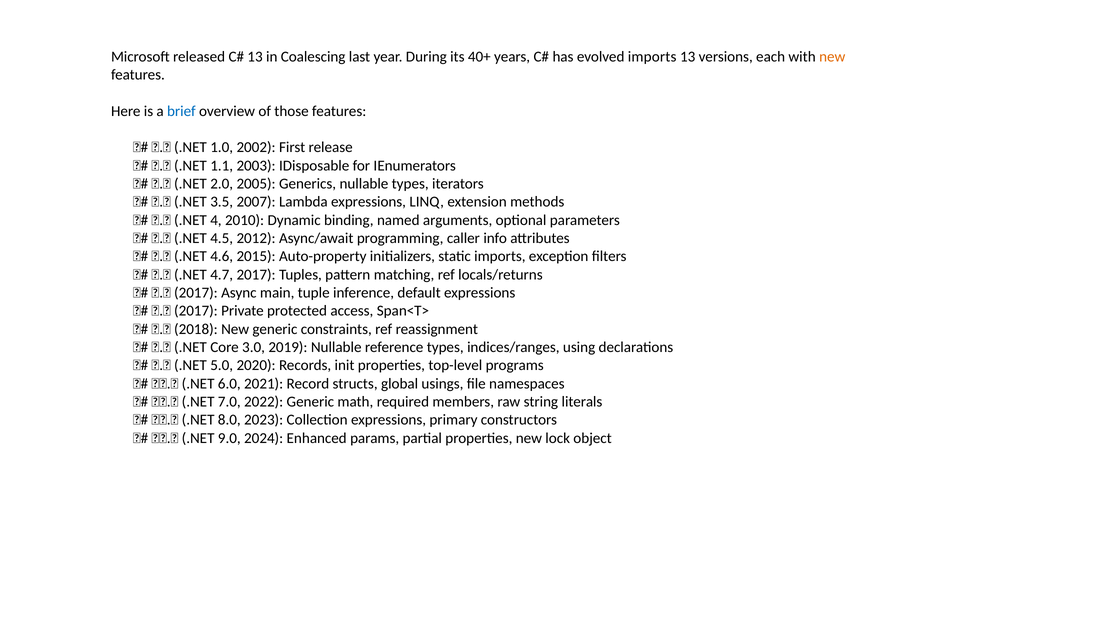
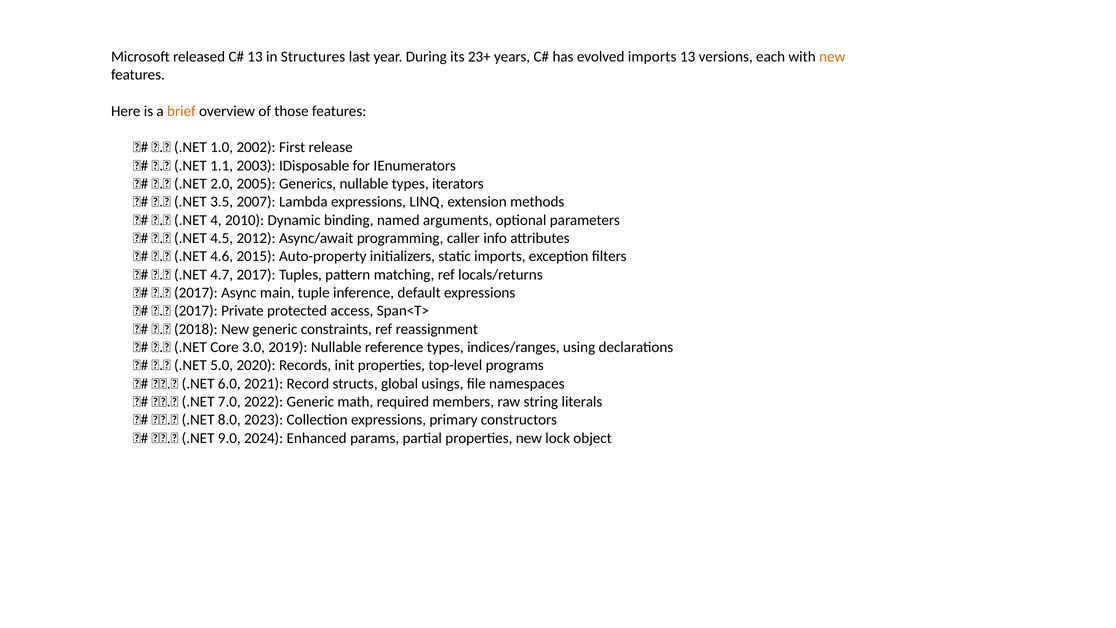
Coalescing: Coalescing -> Structures (313, 57)
40+: 40+ -> 23+ (479, 57)
brief colour: blue -> orange (181, 111)
